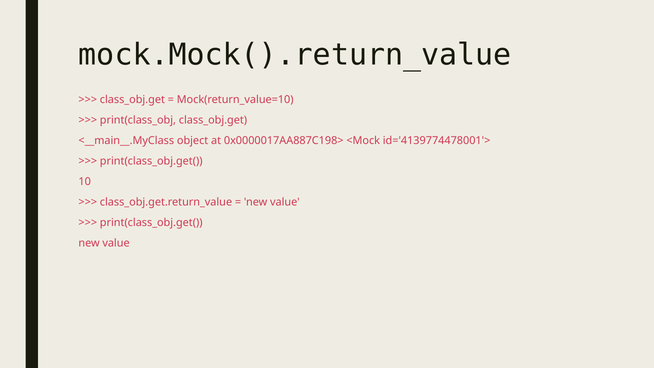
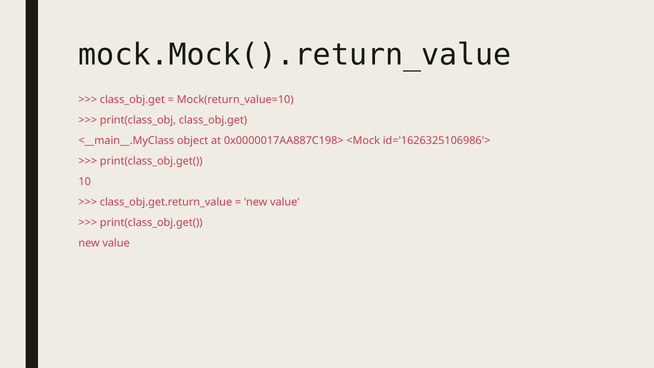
id='4139774478001'>: id='4139774478001'> -> id='1626325106986'> (437, 141)
